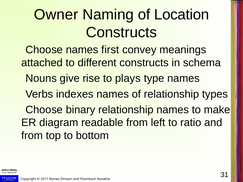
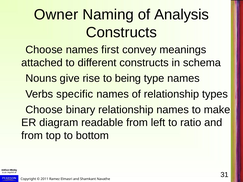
Location: Location -> Analysis (182, 15)
plays: plays -> being (128, 79)
indexes: indexes -> specific (75, 94)
